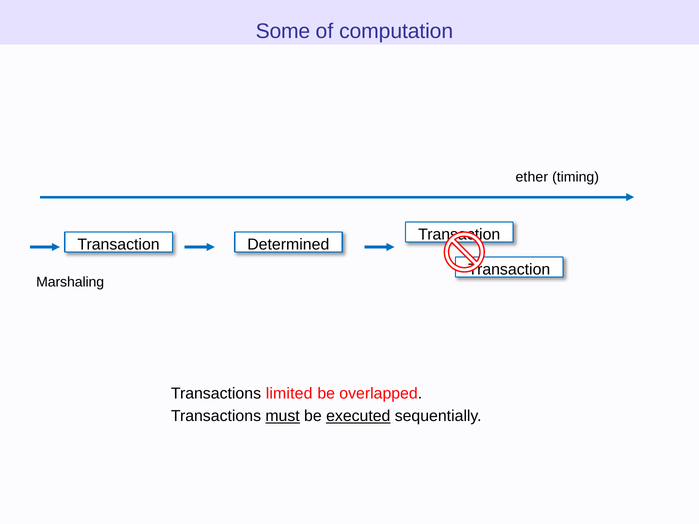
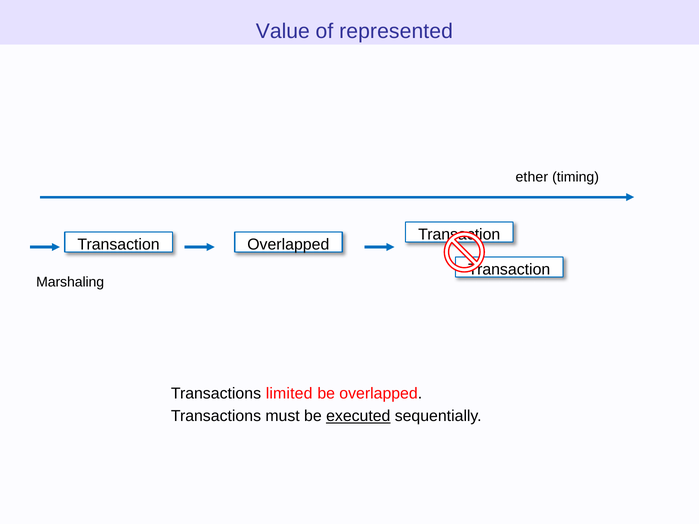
Some: Some -> Value (283, 31)
computation: computation -> represented (396, 31)
Determined: Determined -> Overlapped (288, 245)
must underline: present -> none (283, 416)
